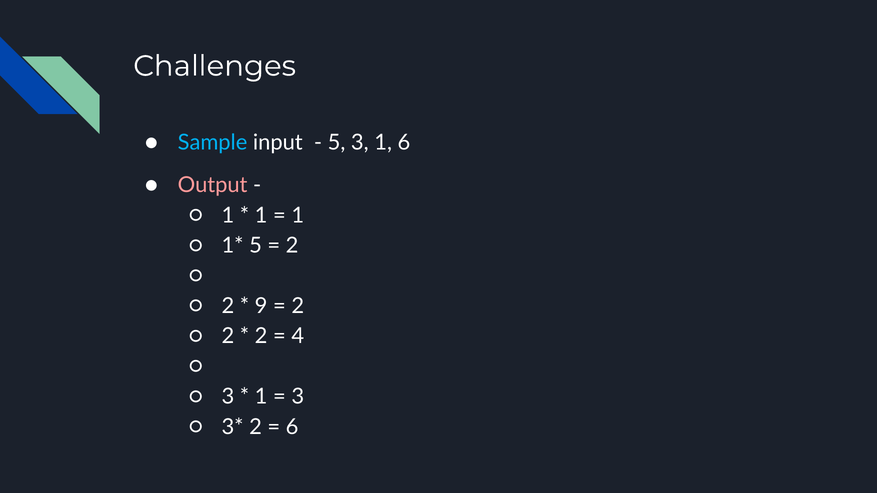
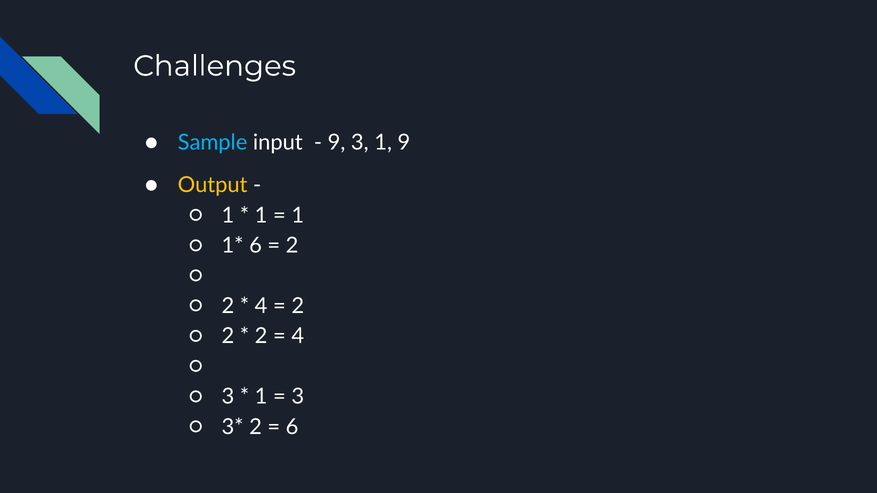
5: 5 -> 9 (337, 143)
1 6: 6 -> 9 (404, 143)
Output colour: pink -> yellow (213, 185)
5: 5 -> 6 (255, 246)
9: 9 -> 4 (261, 306)
